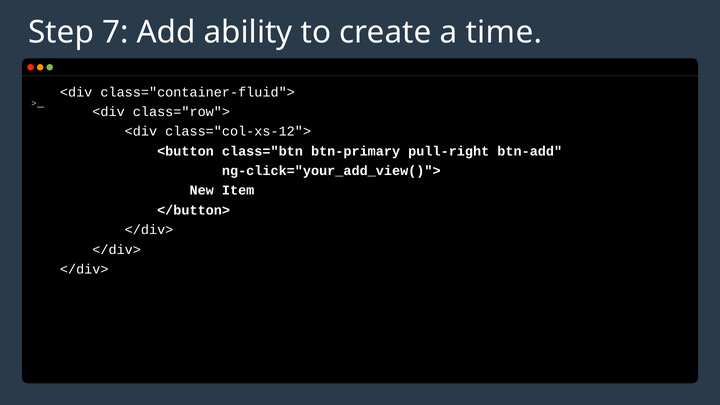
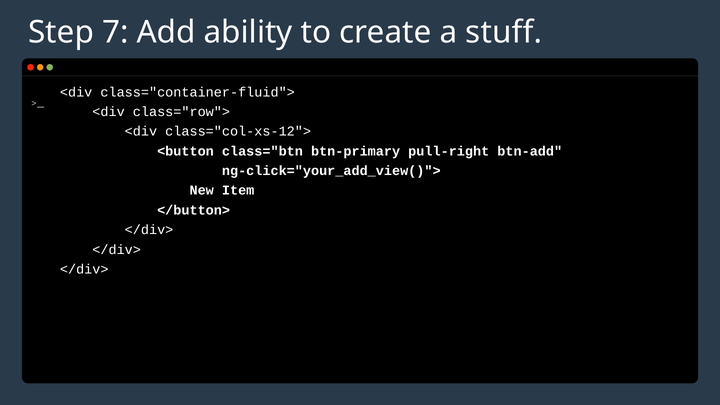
time: time -> stuff (504, 32)
